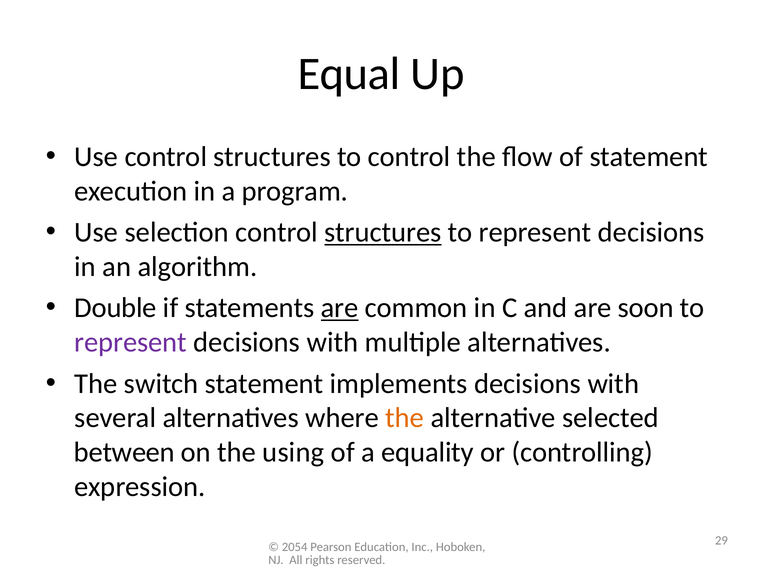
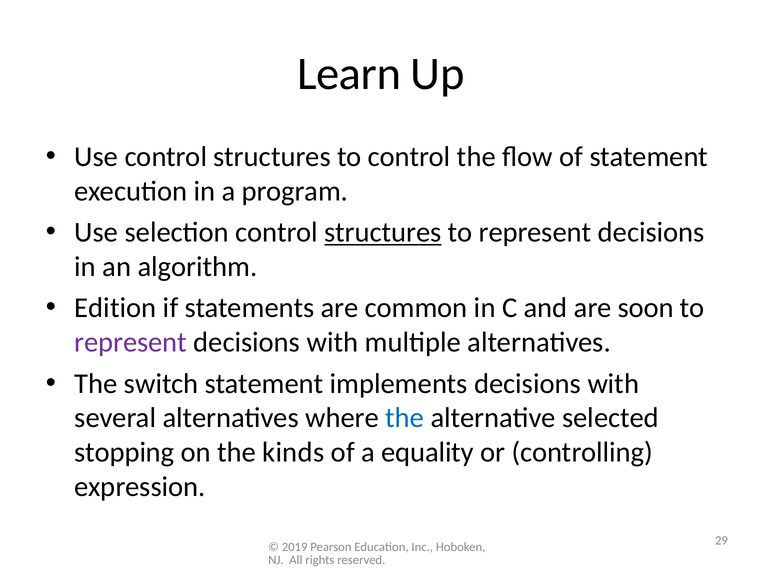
Equal: Equal -> Learn (349, 74)
Double: Double -> Edition (115, 308)
are underline: present -> none (340, 308)
the colour: orange -> blue (405, 417)
between: between -> stopping (124, 452)
using: using -> kinds (293, 452)
2054: 2054 -> 2019 (295, 546)
